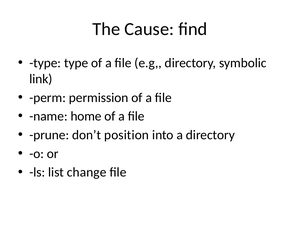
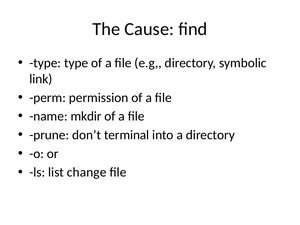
home: home -> mkdir (86, 116)
position: position -> terminal (127, 135)
